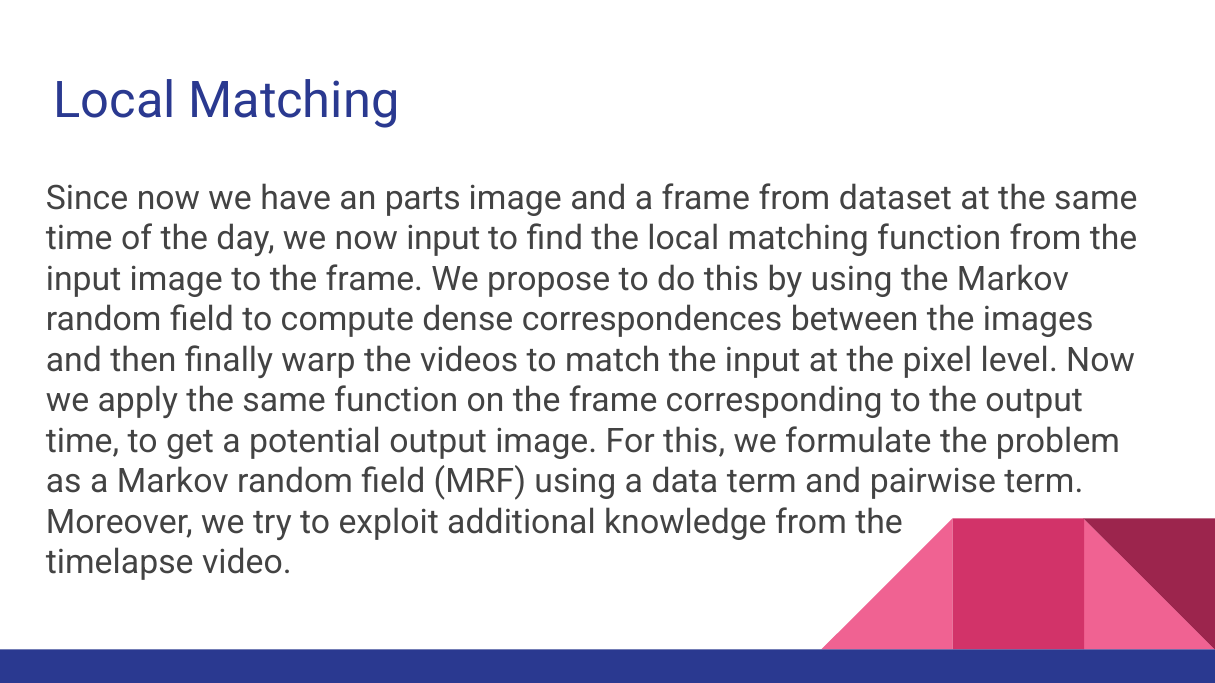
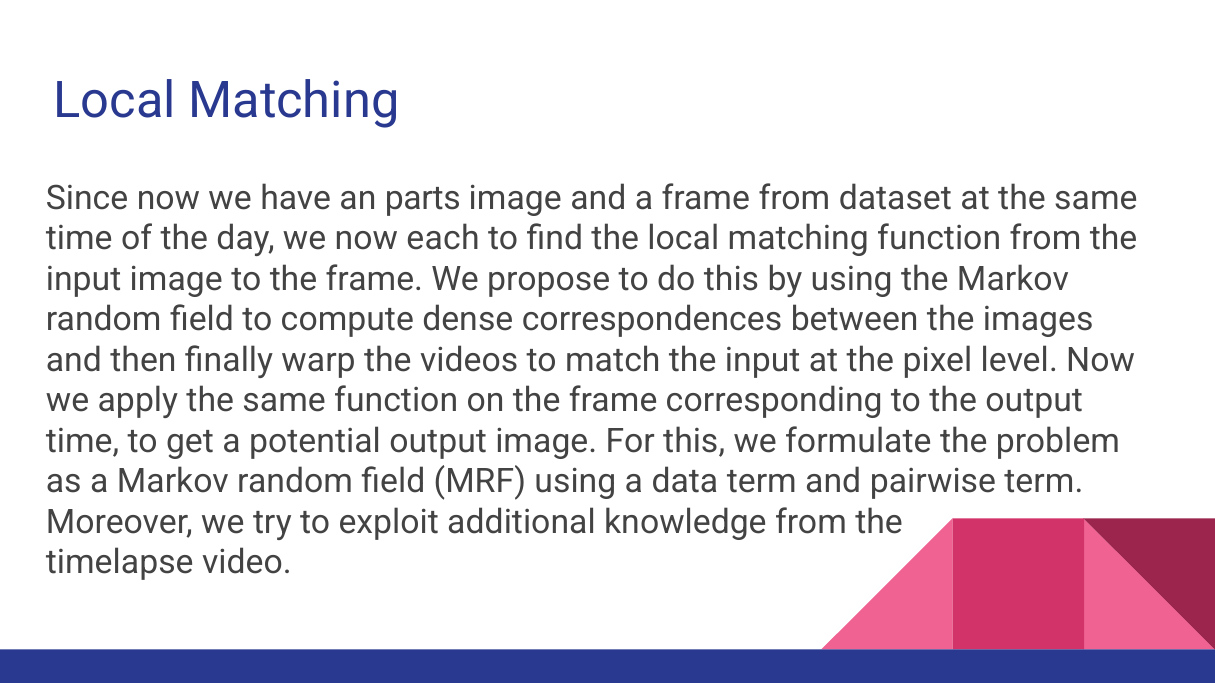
now input: input -> each (443, 239)
